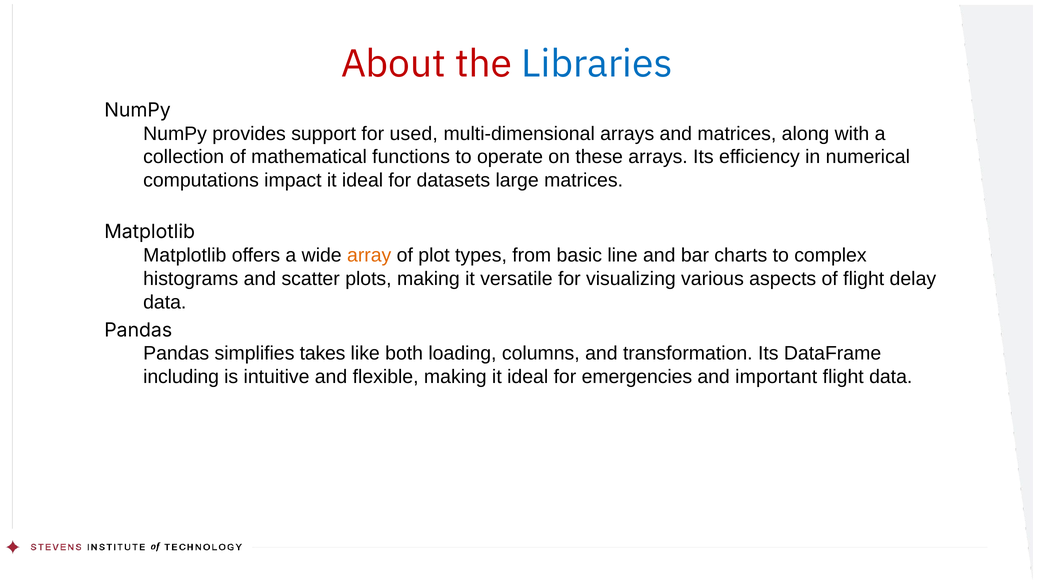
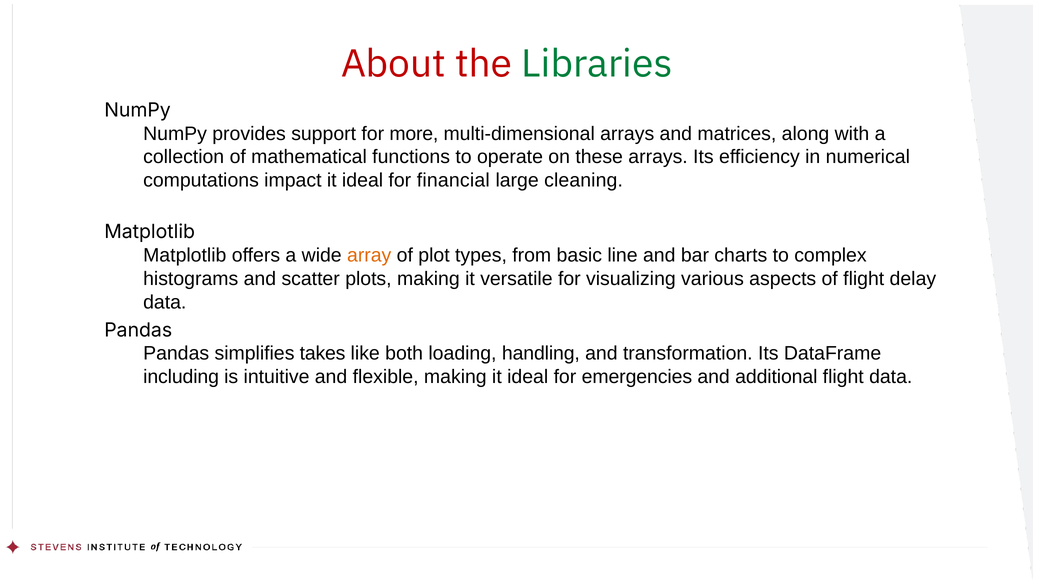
Libraries colour: blue -> green (597, 64)
used: used -> more (414, 134)
datasets: datasets -> financial (453, 180)
large matrices: matrices -> cleaning (584, 180)
columns: columns -> handling (541, 353)
important: important -> additional (776, 377)
